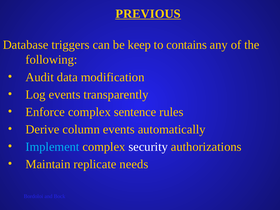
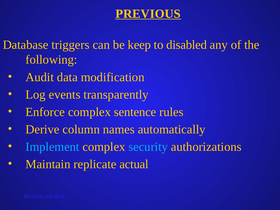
contains: contains -> disabled (187, 45)
column events: events -> names (119, 129)
security colour: white -> light blue (148, 147)
needs: needs -> actual (134, 164)
